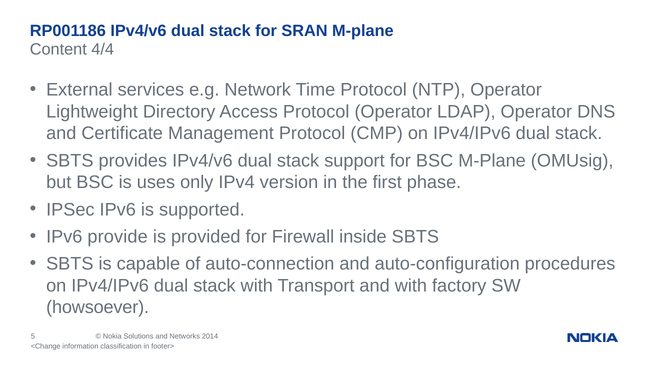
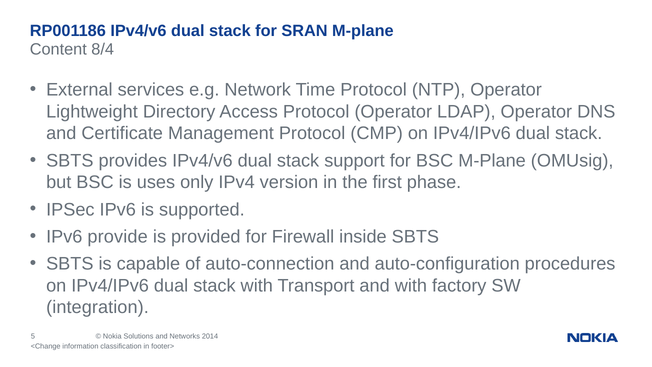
4/4: 4/4 -> 8/4 (103, 49)
howsoever: howsoever -> integration (97, 307)
